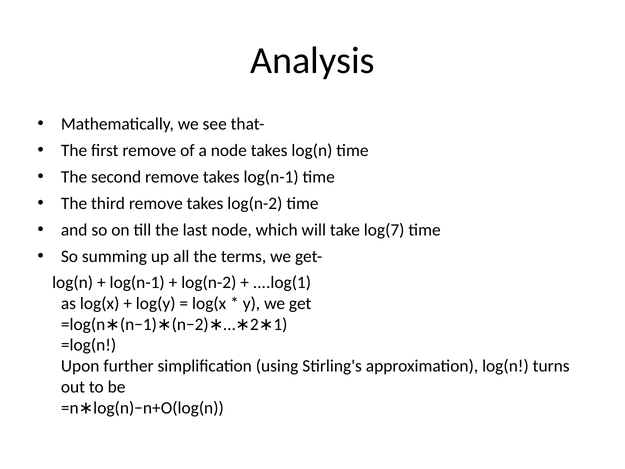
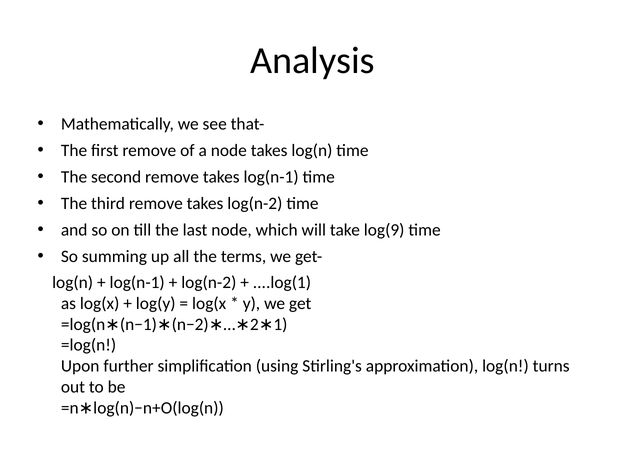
log(7: log(7 -> log(9 (384, 230)
